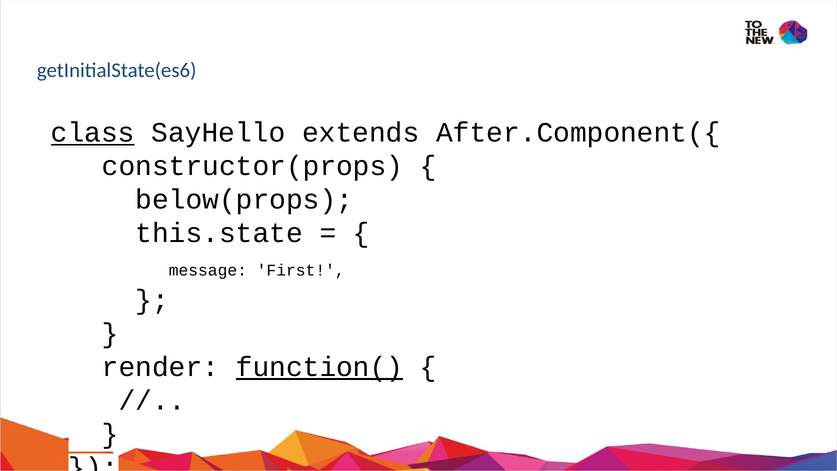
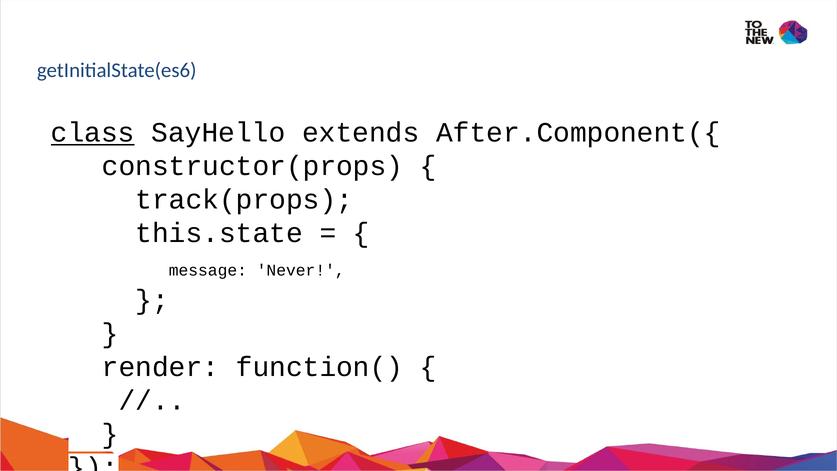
below(props: below(props -> track(props (244, 200)
First: First -> Never (301, 270)
function( underline: present -> none (320, 367)
